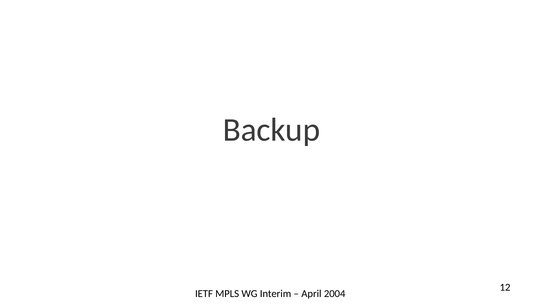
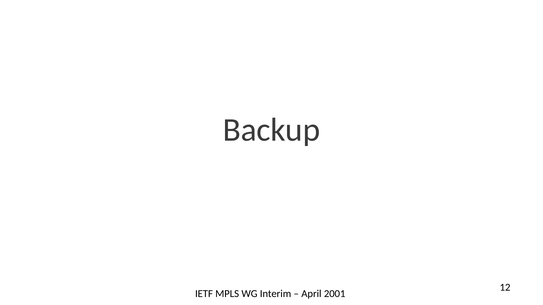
2004: 2004 -> 2001 (335, 294)
